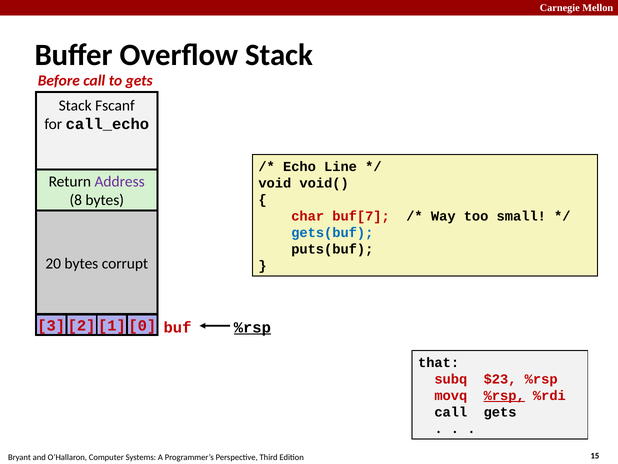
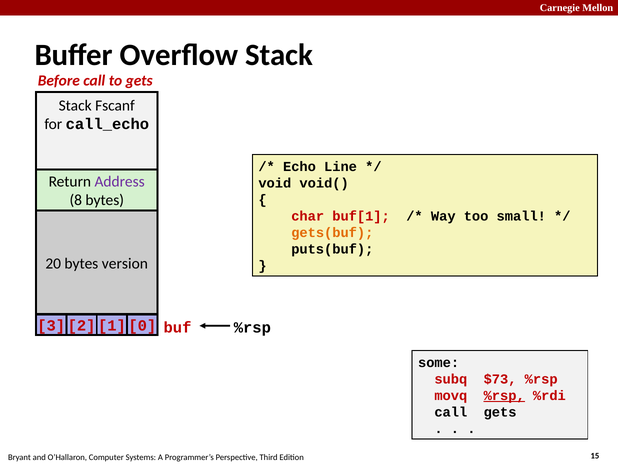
buf[7: buf[7 -> buf[1 (361, 216)
gets(buf colour: blue -> orange (332, 233)
corrupt: corrupt -> version (125, 263)
%rsp underline: present -> none (252, 327)
that: that -> some (439, 362)
$23: $23 -> $73 (500, 379)
